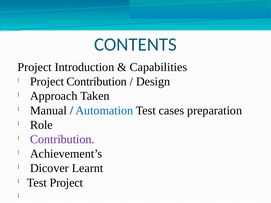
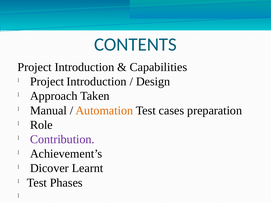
Contribution: Contribution -> Introduction (97, 82)
Automation colour: blue -> orange (104, 111)
Test Project: Project -> Phases (66, 183)
